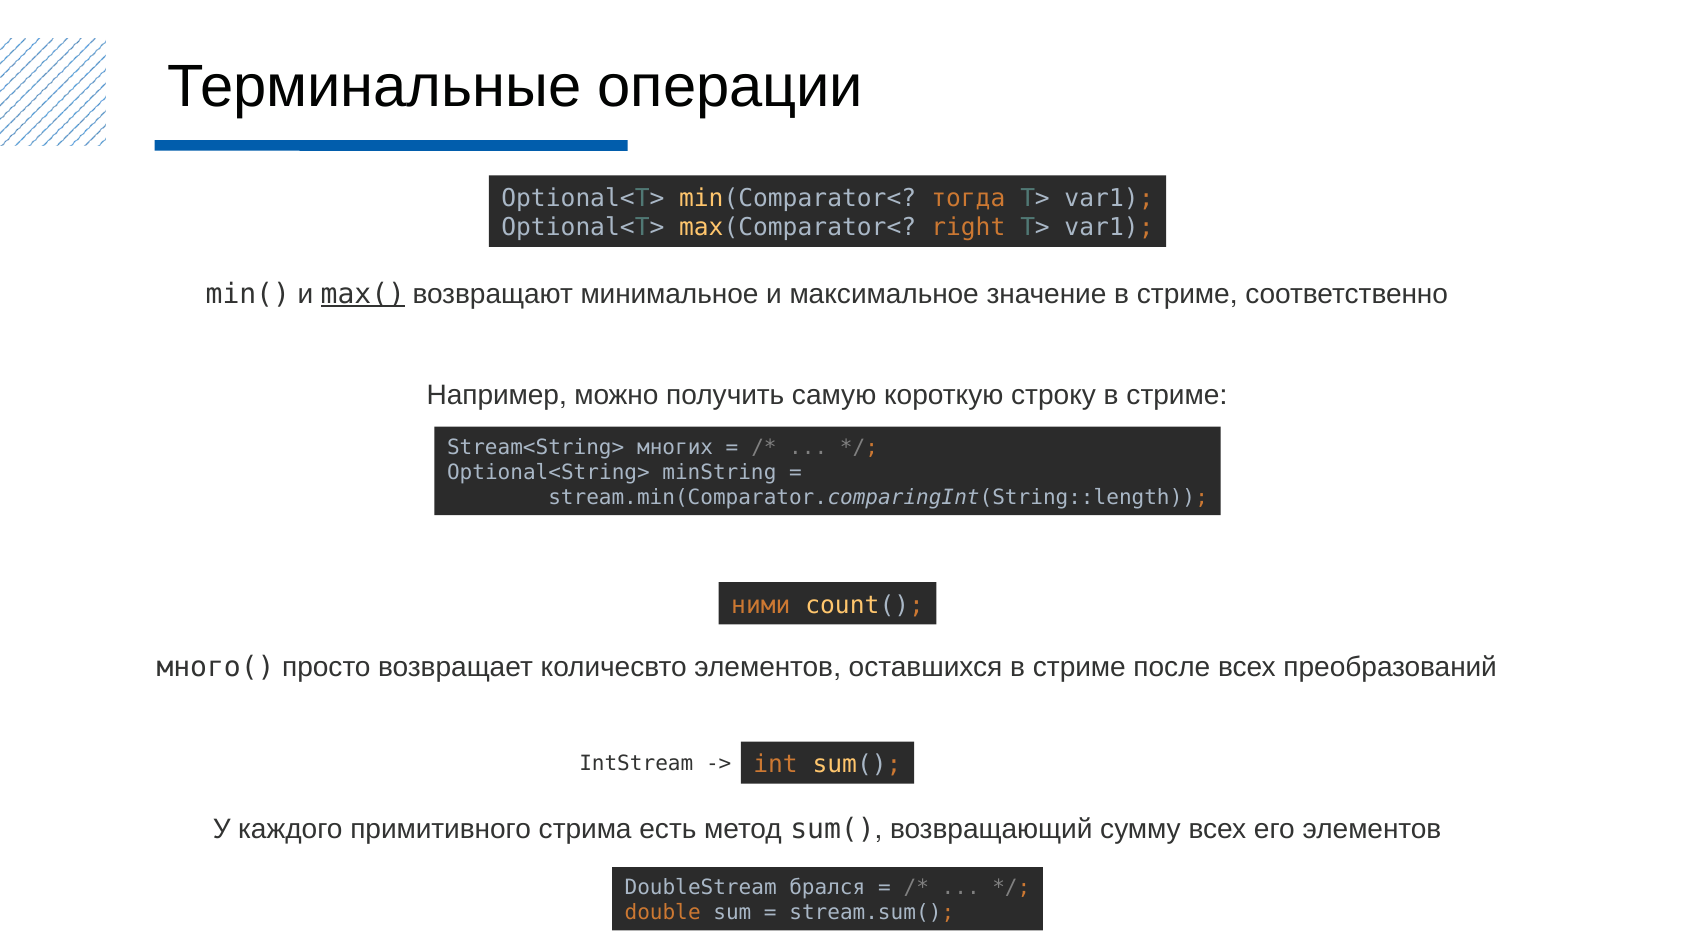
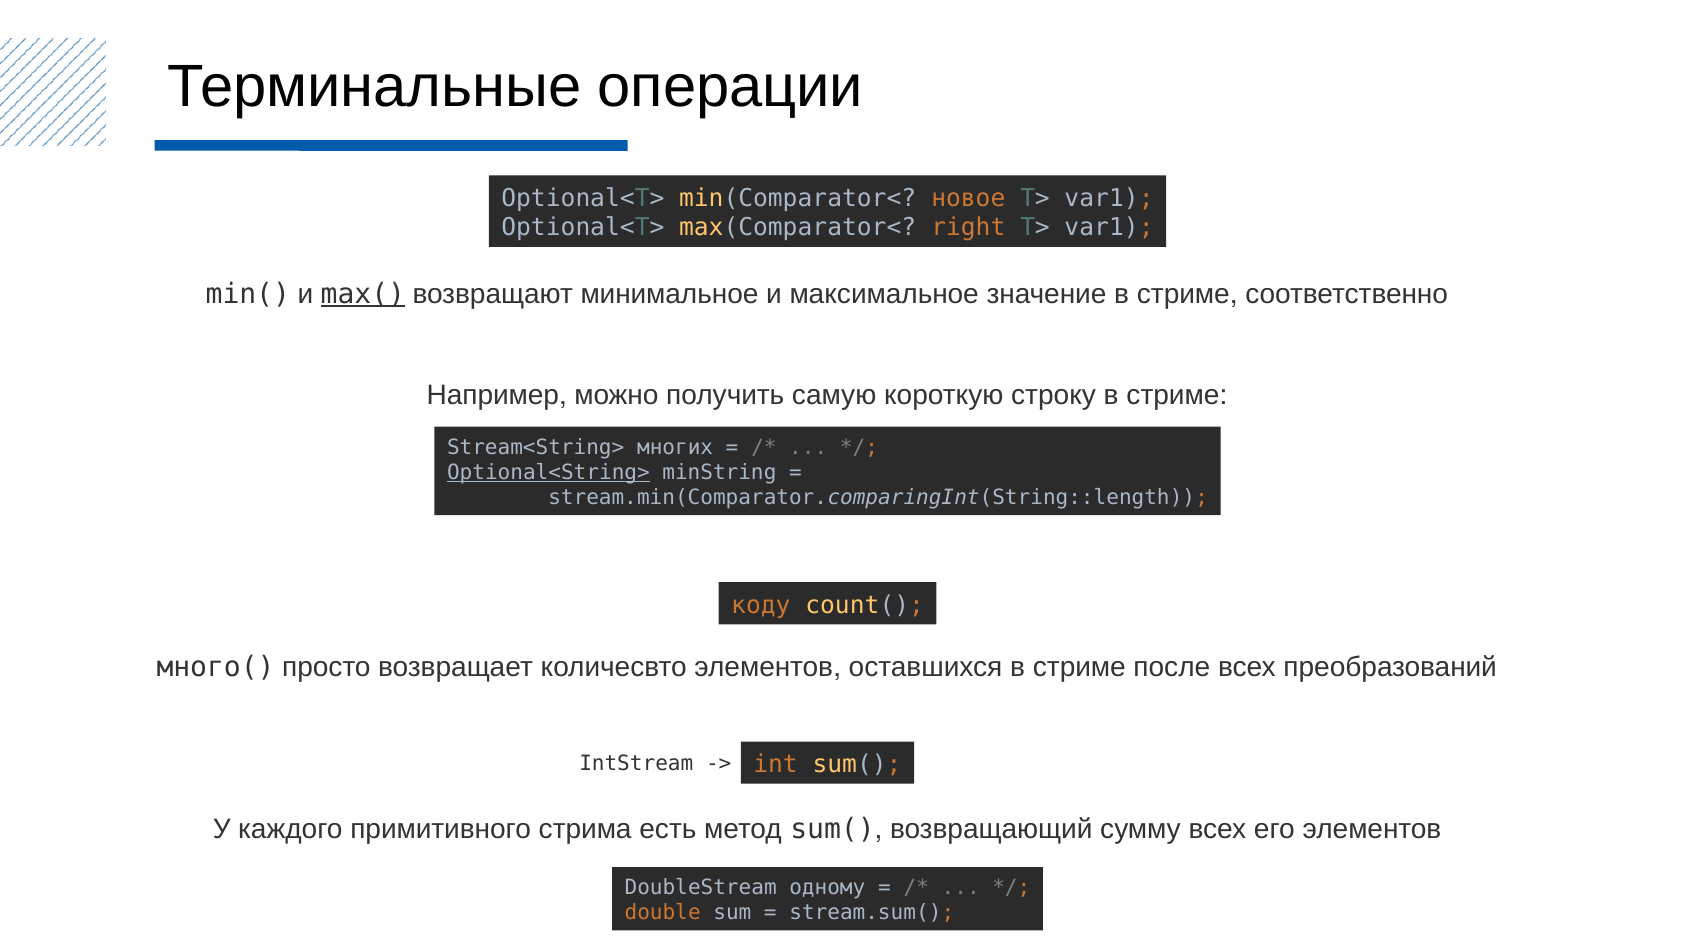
тогда: тогда -> новое (968, 198)
Optional<String> underline: none -> present (548, 473)
ними: ними -> коду (761, 605)
брался: брался -> одному (827, 888)
